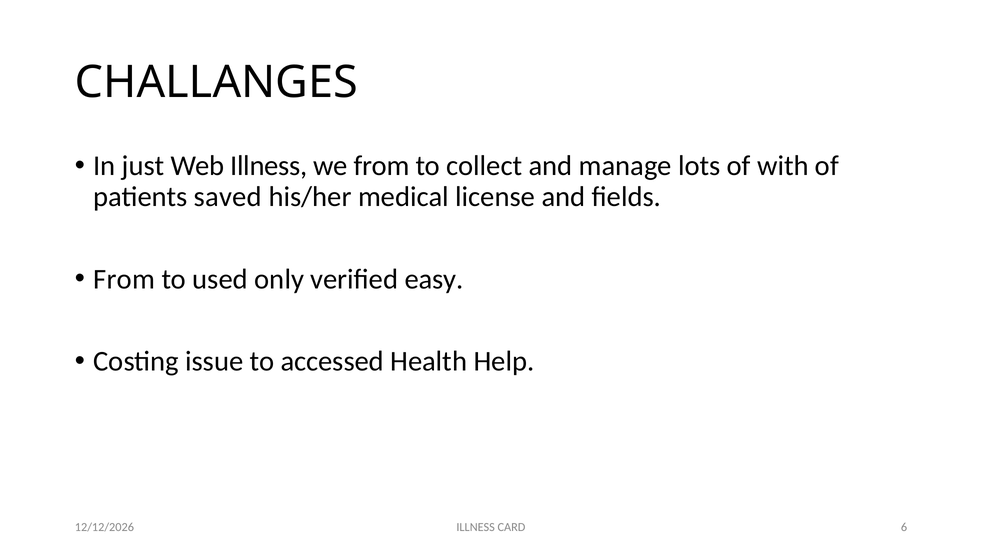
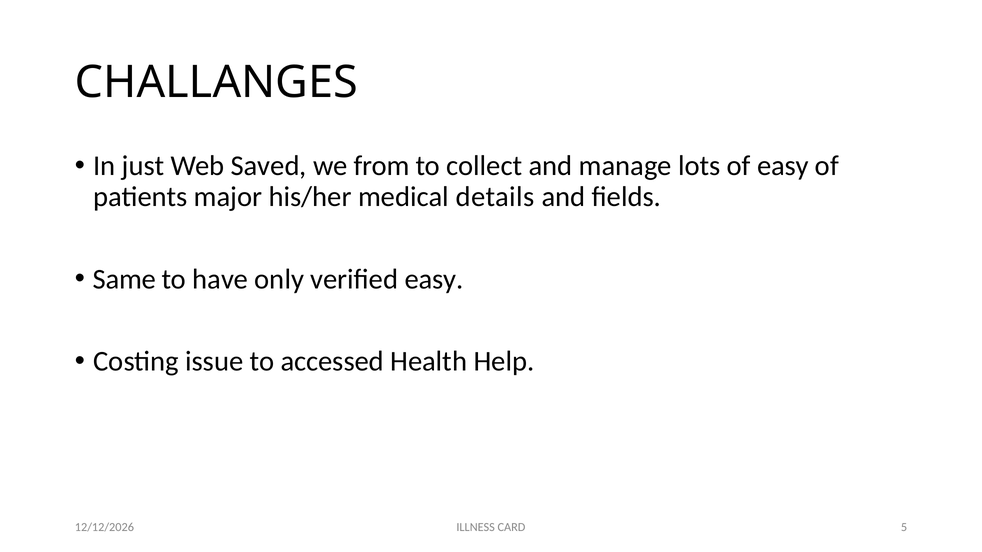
Web Illness: Illness -> Saved (269, 166)
of with: with -> easy (783, 166)
saved: saved -> major (228, 197)
license: license -> details (495, 197)
From: From -> Same (124, 279)
used: used -> have (220, 279)
6: 6 -> 5 (904, 527)
